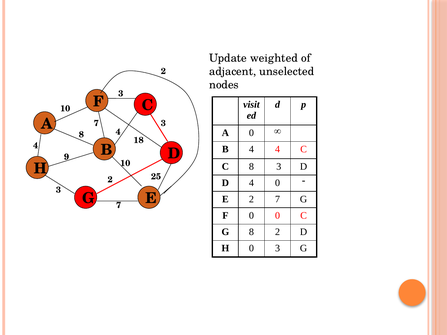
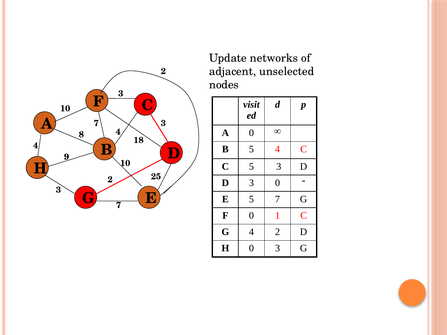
weighted: weighted -> networks (274, 58)
B 4: 4 -> 5 (251, 149)
C 8: 8 -> 5 (251, 167)
D 4: 4 -> 3 (251, 183)
E 2: 2 -> 5 (251, 199)
0 0: 0 -> 1 (278, 216)
G 8: 8 -> 4 (251, 232)
